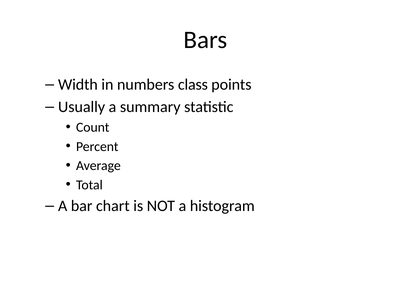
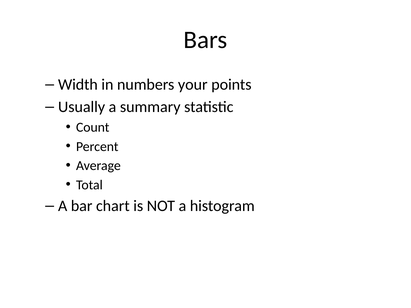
class: class -> your (193, 85)
